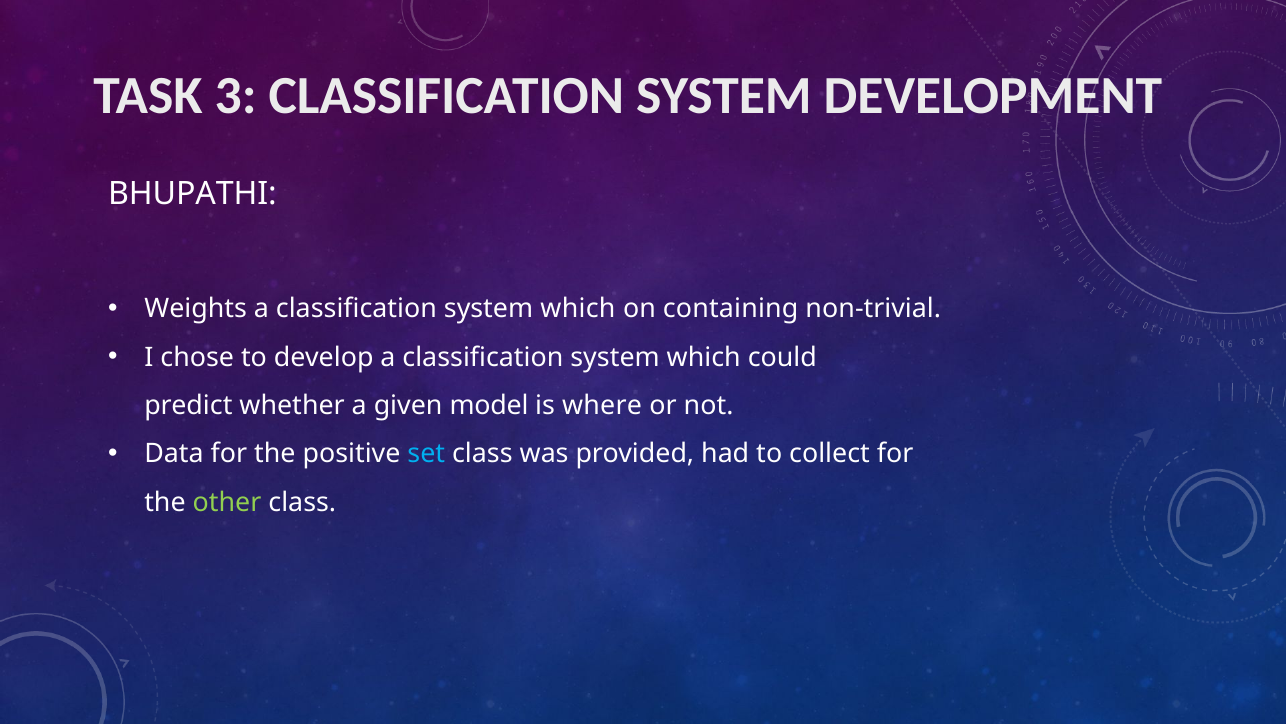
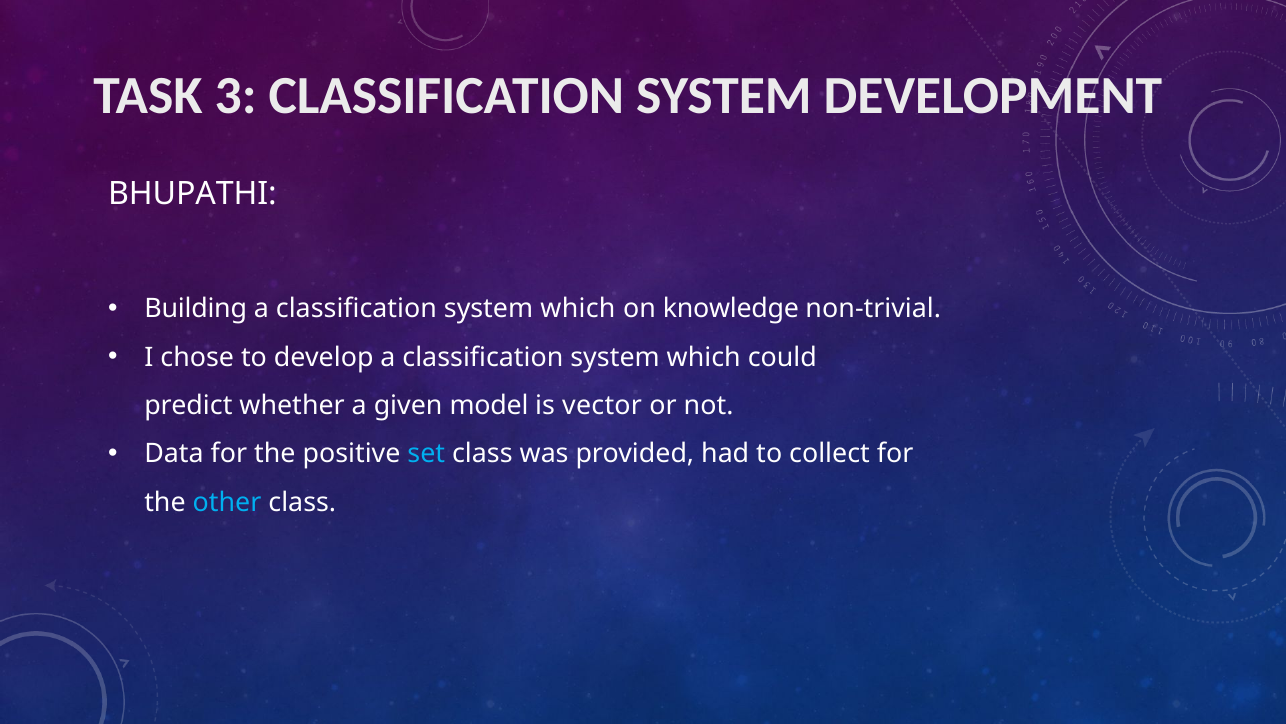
Weights: Weights -> Building (196, 309)
containing: containing -> knowledge (731, 309)
where: where -> vector (602, 405)
other colour: light green -> light blue (227, 502)
